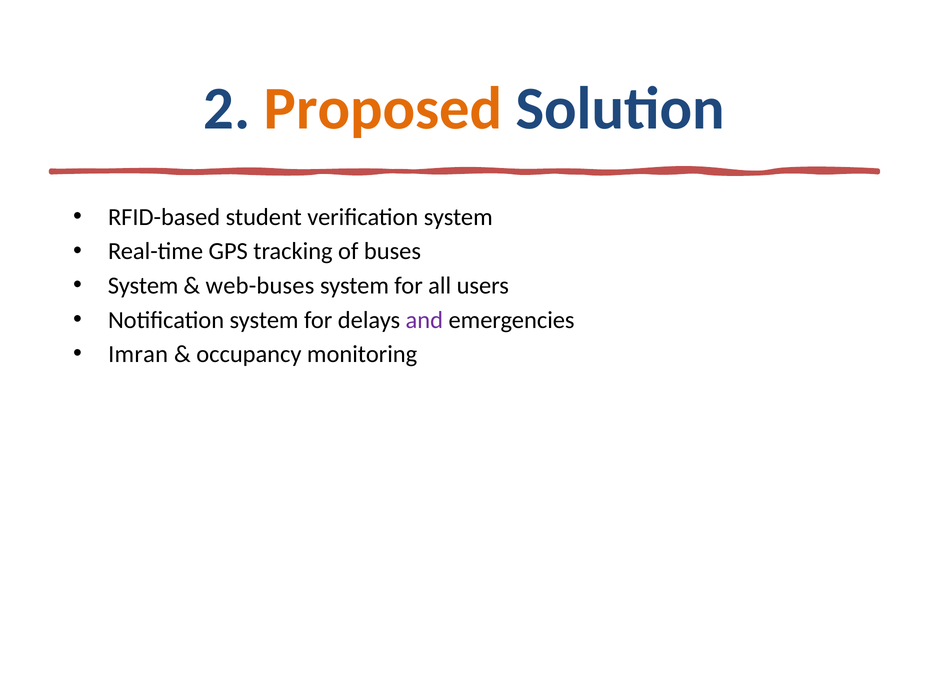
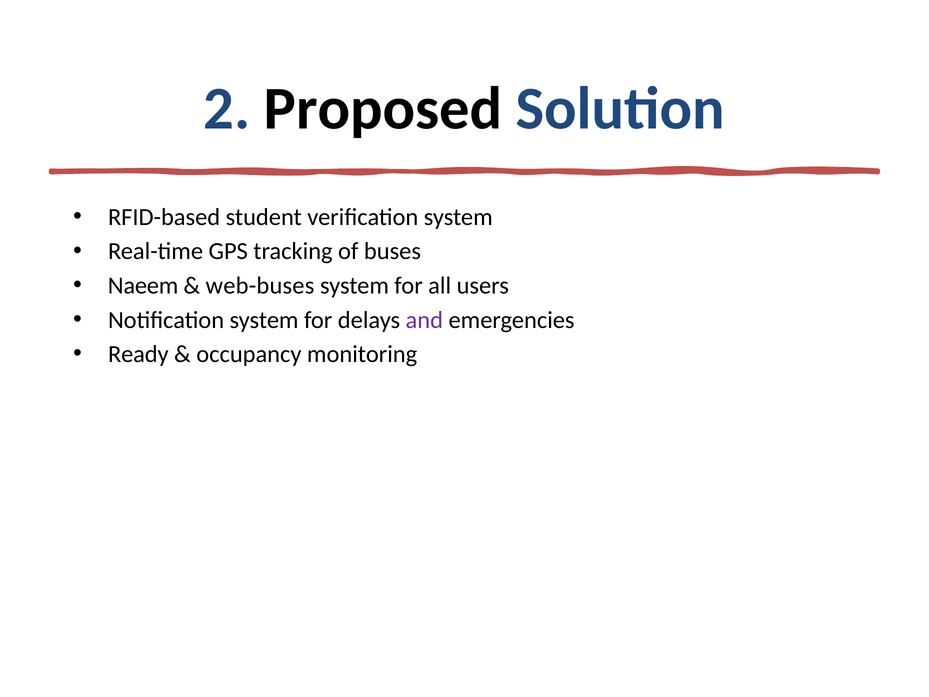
Proposed colour: orange -> black (383, 109)
System: System -> Naeem (143, 286)
Imran: Imran -> Ready (138, 354)
